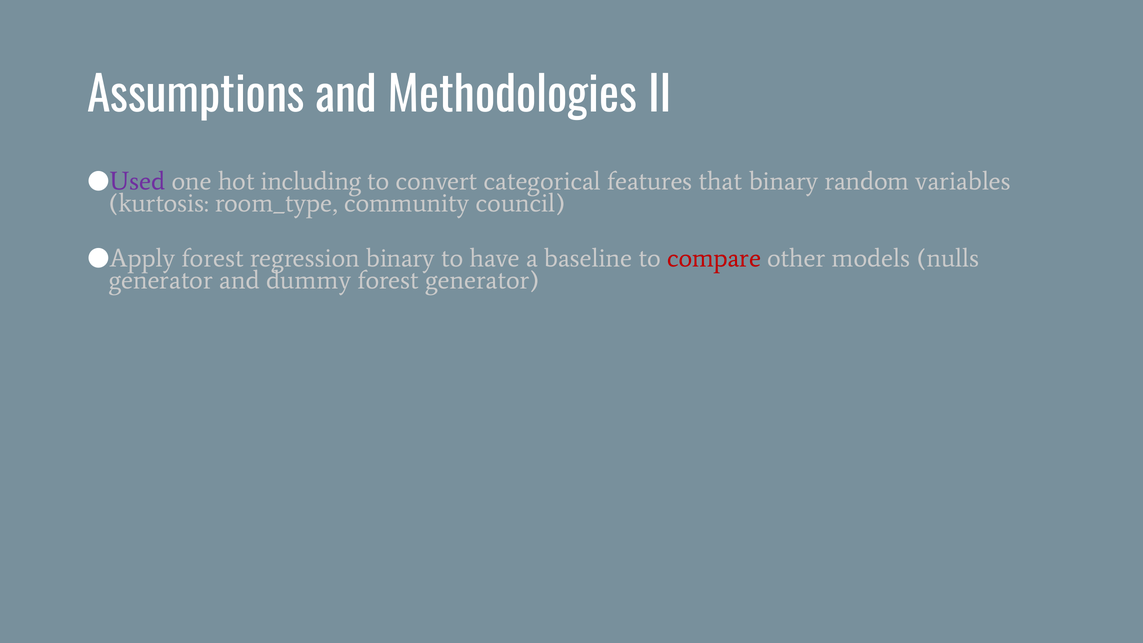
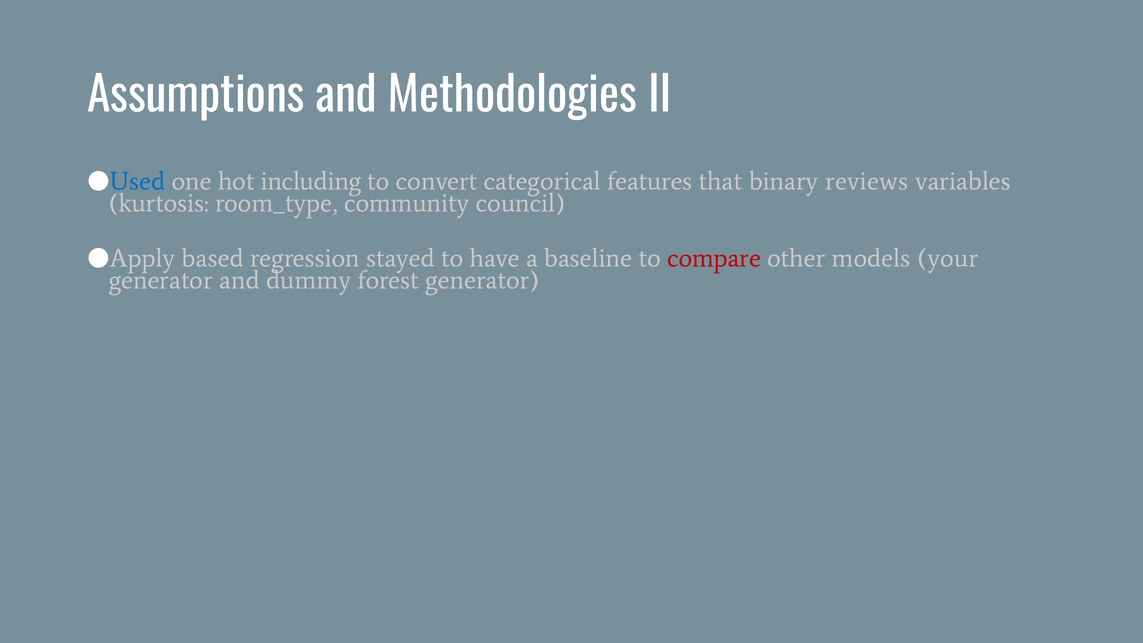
Used colour: purple -> blue (137, 181)
random: random -> reviews (867, 181)
Apply forest: forest -> based (213, 258)
regression binary: binary -> stayed (401, 258)
nulls: nulls -> your (948, 258)
